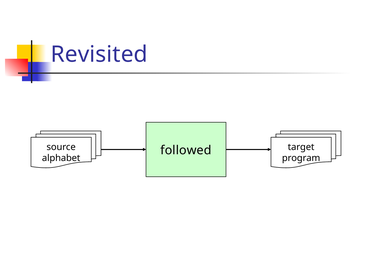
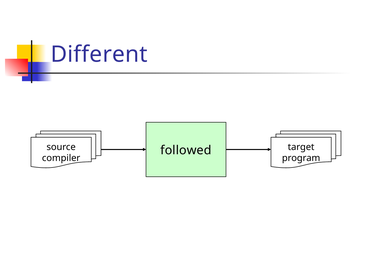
Revisited: Revisited -> Different (99, 54)
alphabet: alphabet -> compiler (61, 158)
